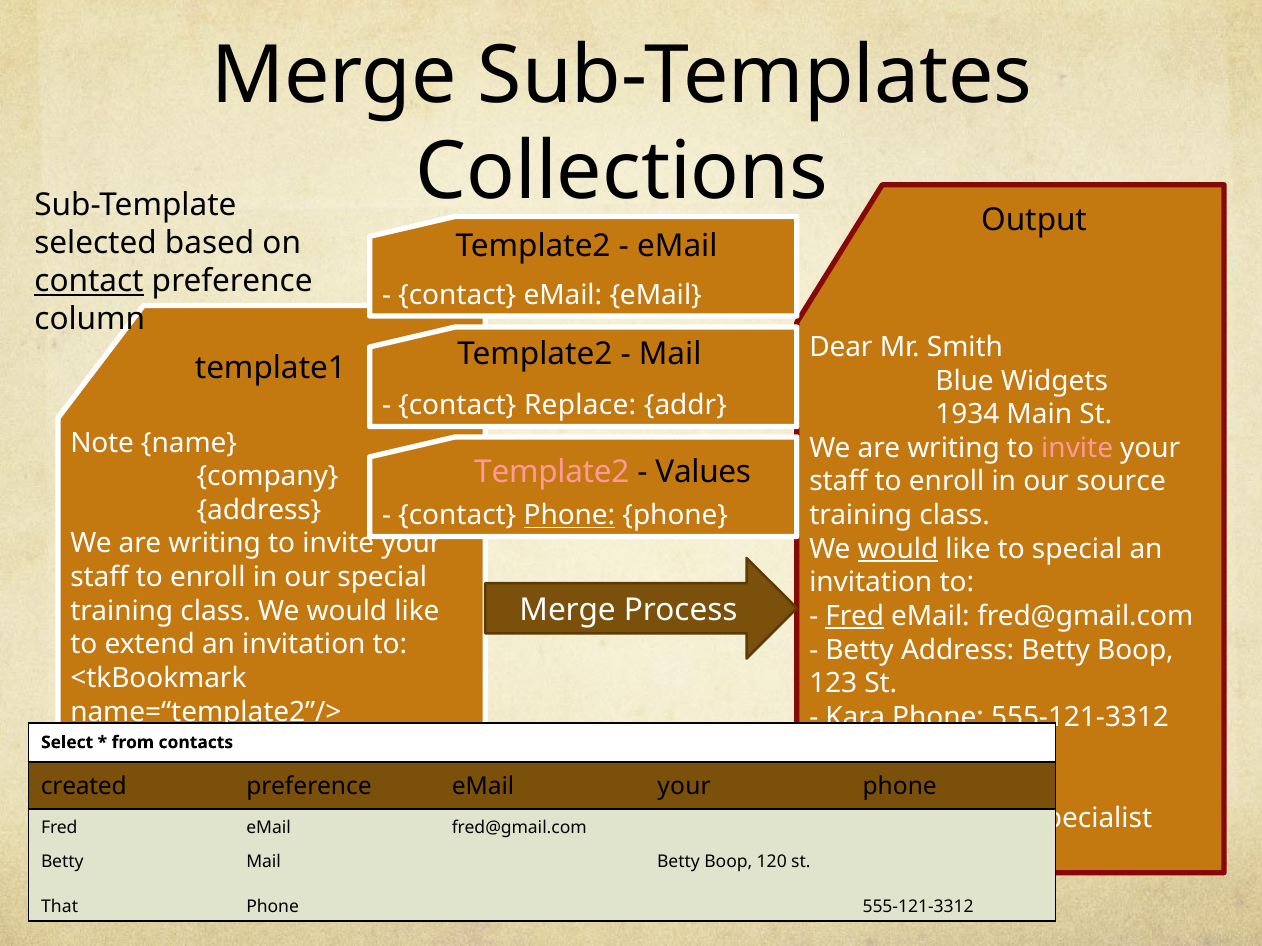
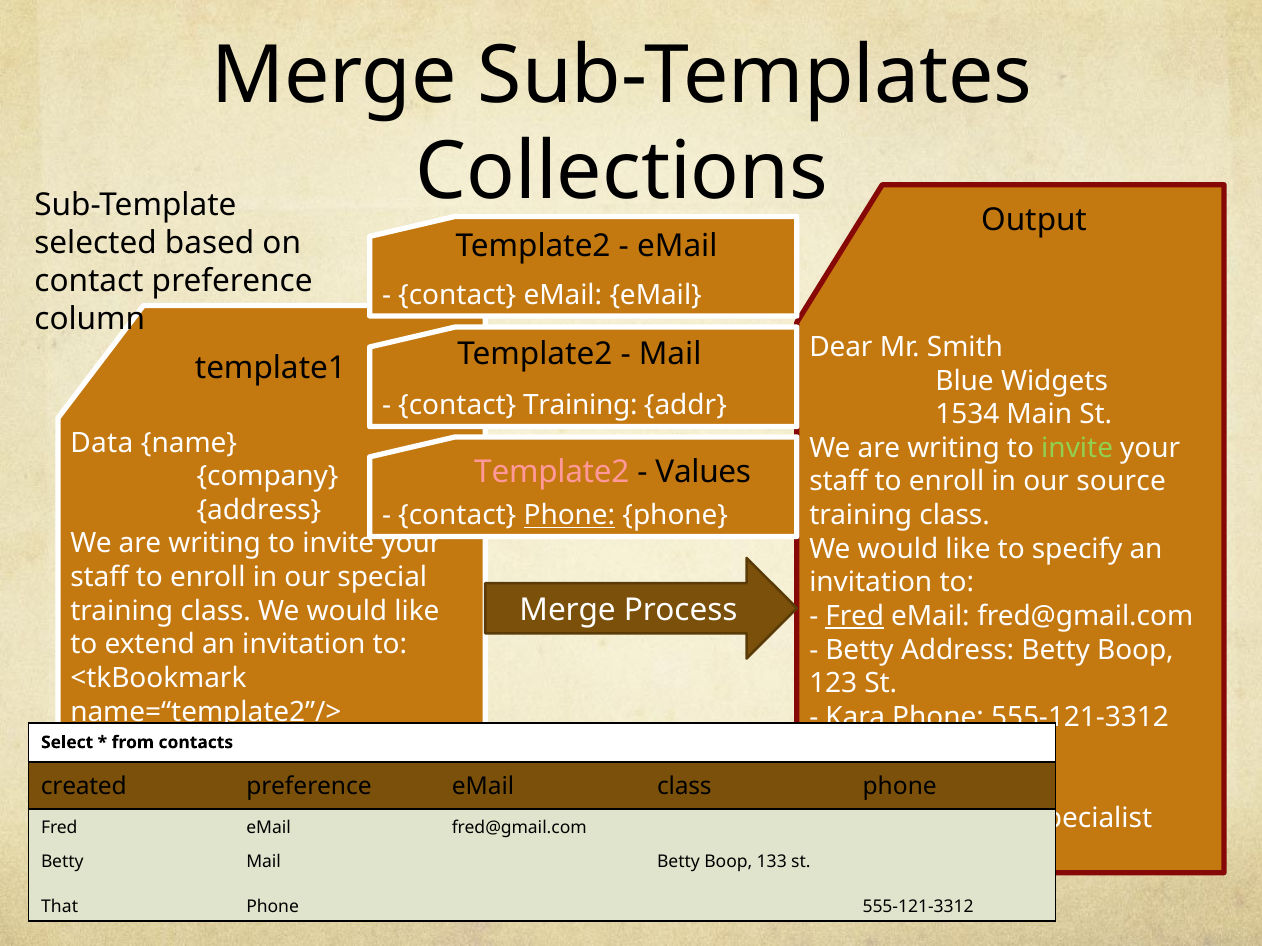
contact underline: present -> none (89, 281)
contact Replace: Replace -> Training (580, 406)
1934: 1934 -> 1534 (967, 415)
Note: Note -> Data (102, 443)
invite colour: pink -> light green (1077, 448)
would underline: present -> none (898, 549)
to special: special -> specify (1077, 549)
eMail your: your -> class (684, 787)
120: 120 -> 133 (772, 862)
